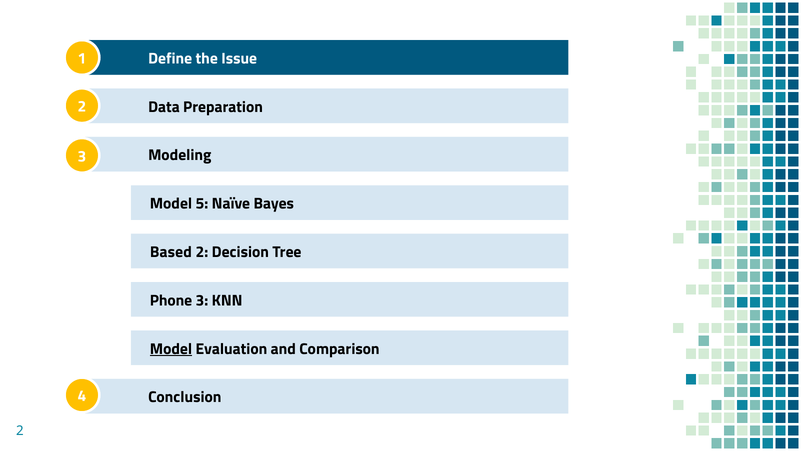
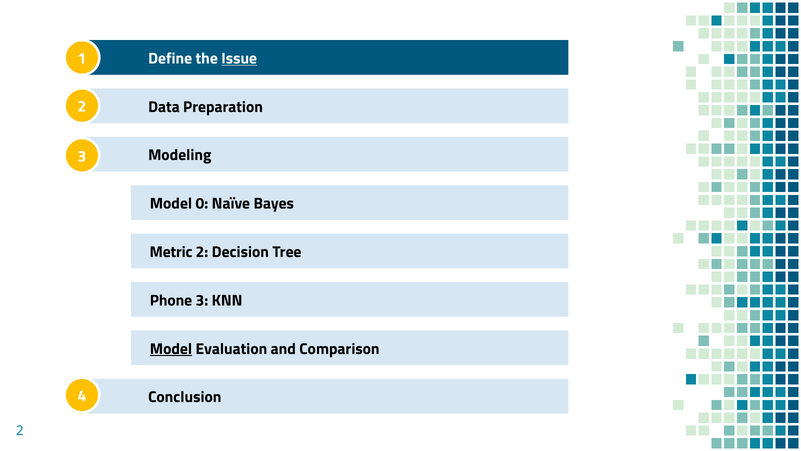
Issue underline: none -> present (239, 58)
5: 5 -> 0 (202, 203)
Based: Based -> Metric (171, 252)
